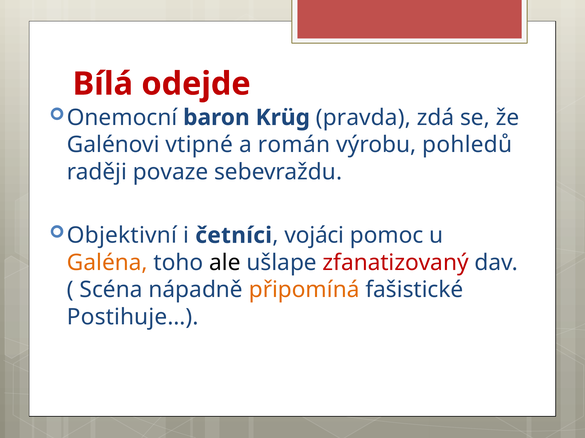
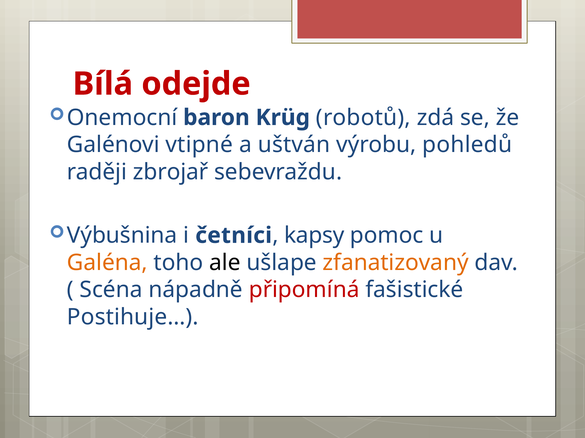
pravda: pravda -> robotů (363, 118)
román: román -> uštván (294, 145)
povaze: povaze -> zbrojař (171, 172)
Objektivní: Objektivní -> Výbušnina (122, 236)
vojáci: vojáci -> kapsy (314, 236)
zfanatizovaný colour: red -> orange (396, 263)
připomíná colour: orange -> red (304, 290)
